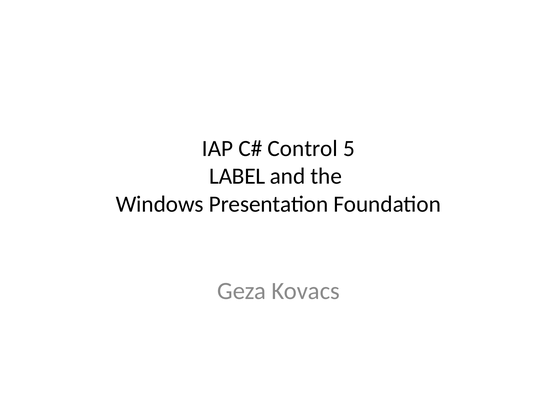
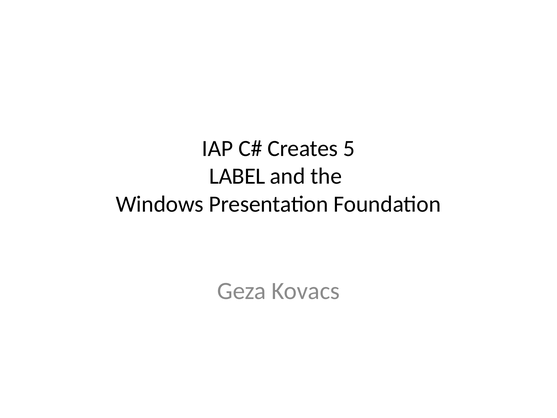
Control: Control -> Creates (303, 148)
